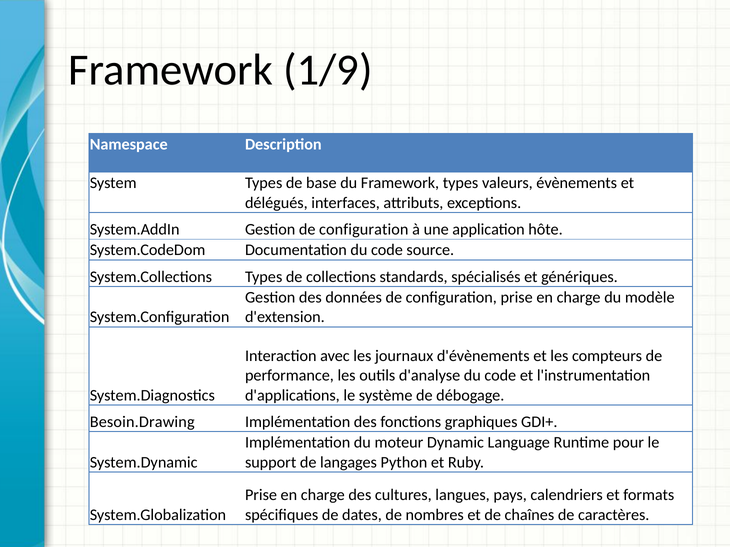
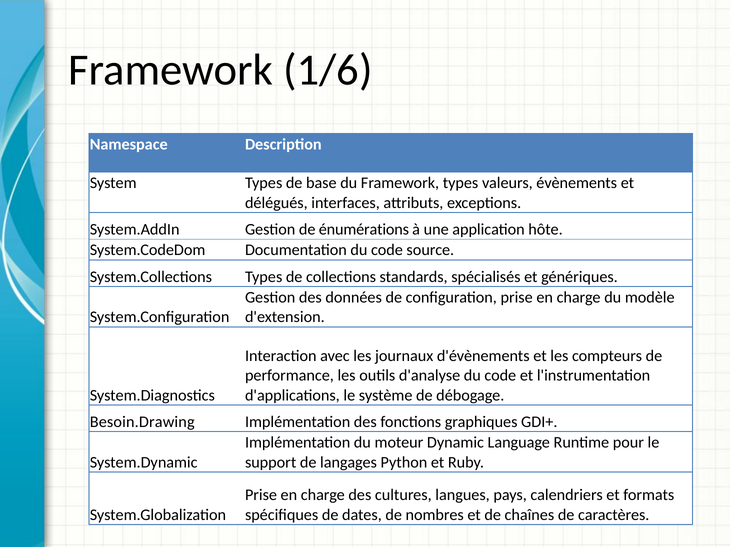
1/9: 1/9 -> 1/6 (328, 70)
Gestion de configuration: configuration -> énumérations (364, 230)
